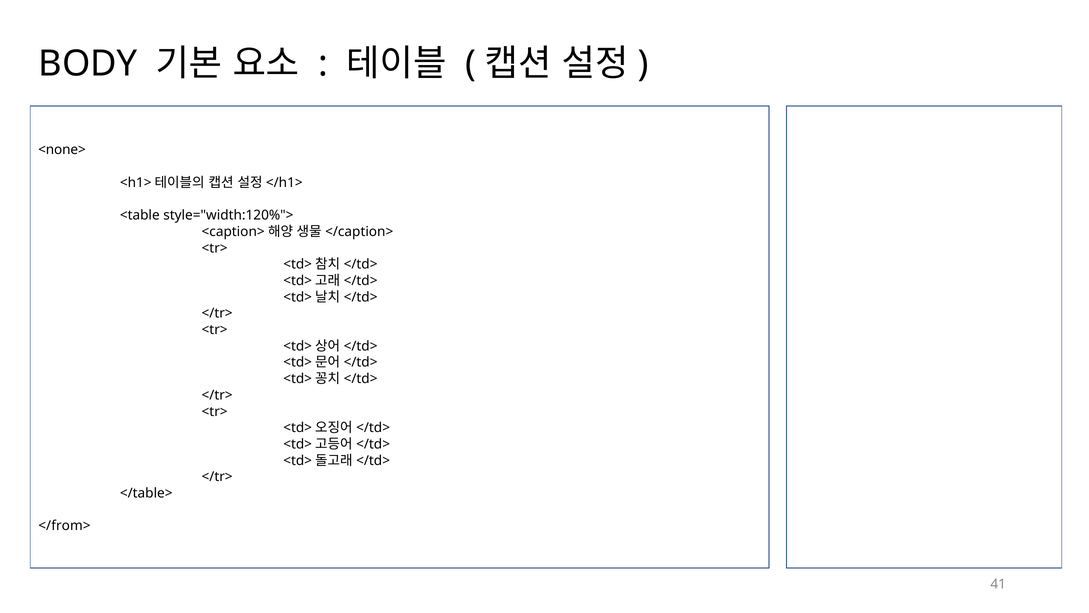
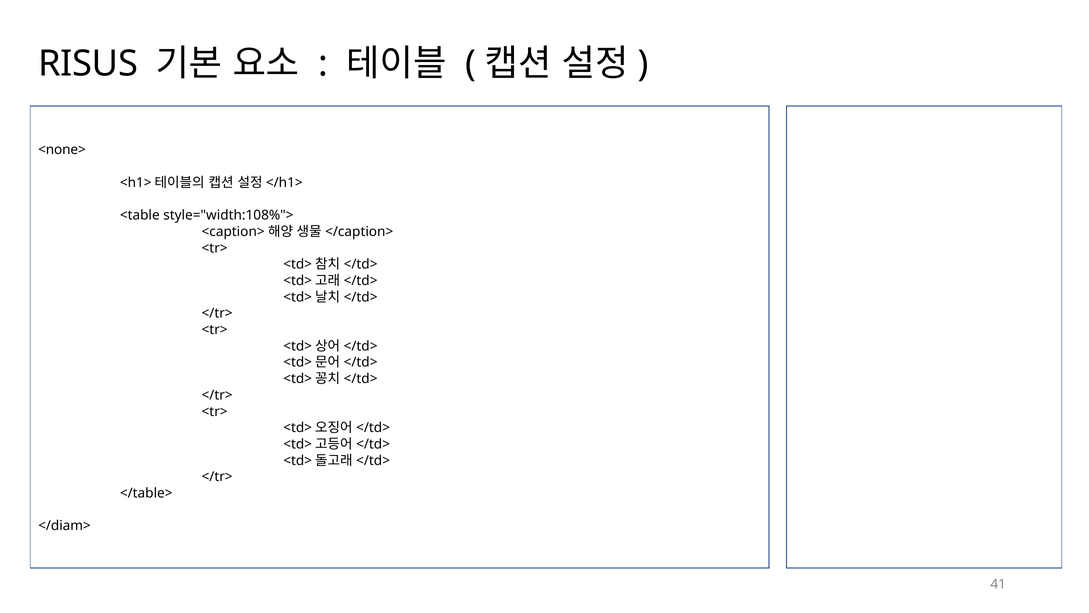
BODY: BODY -> RISUS (88, 64)
style="width:120%">: style="width:120%"> -> style="width:108%"> (228, 215)
</from>: </from> -> </diam> (64, 526)
